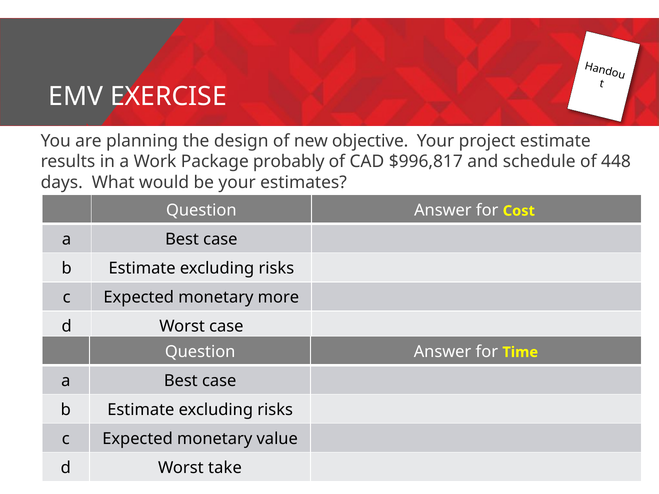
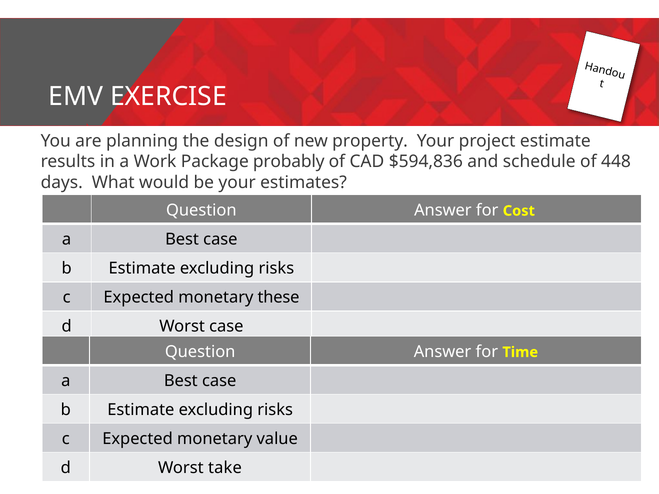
objective: objective -> property (370, 141)
$996,817: $996,817 -> $594,836 (426, 162)
more: more -> these (278, 297)
